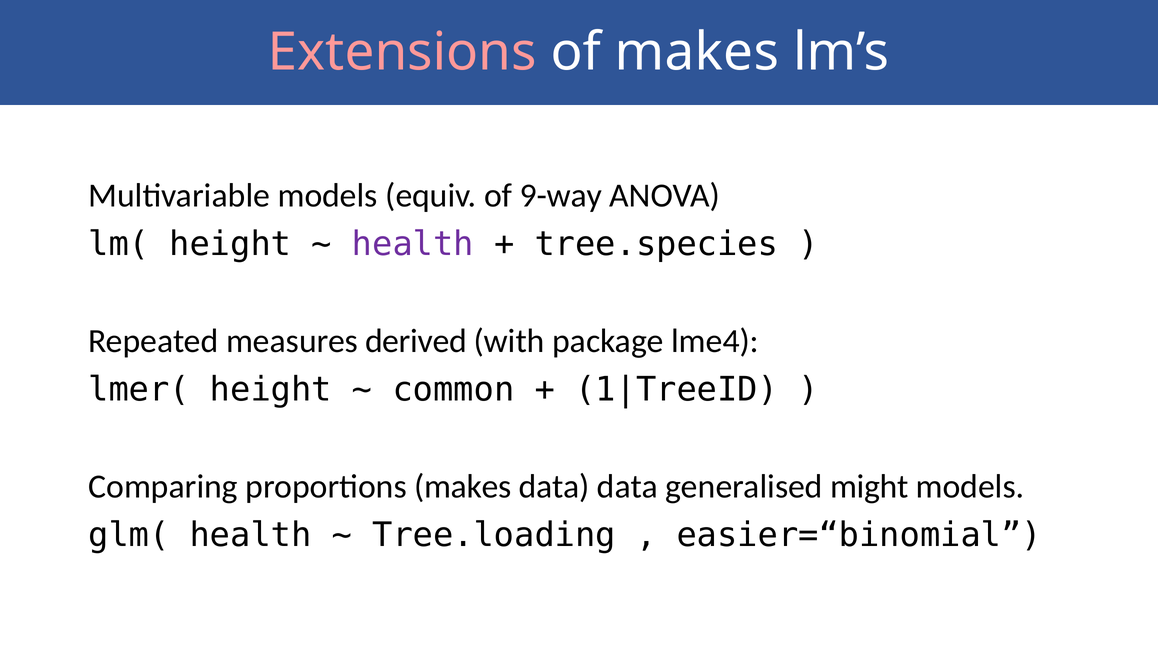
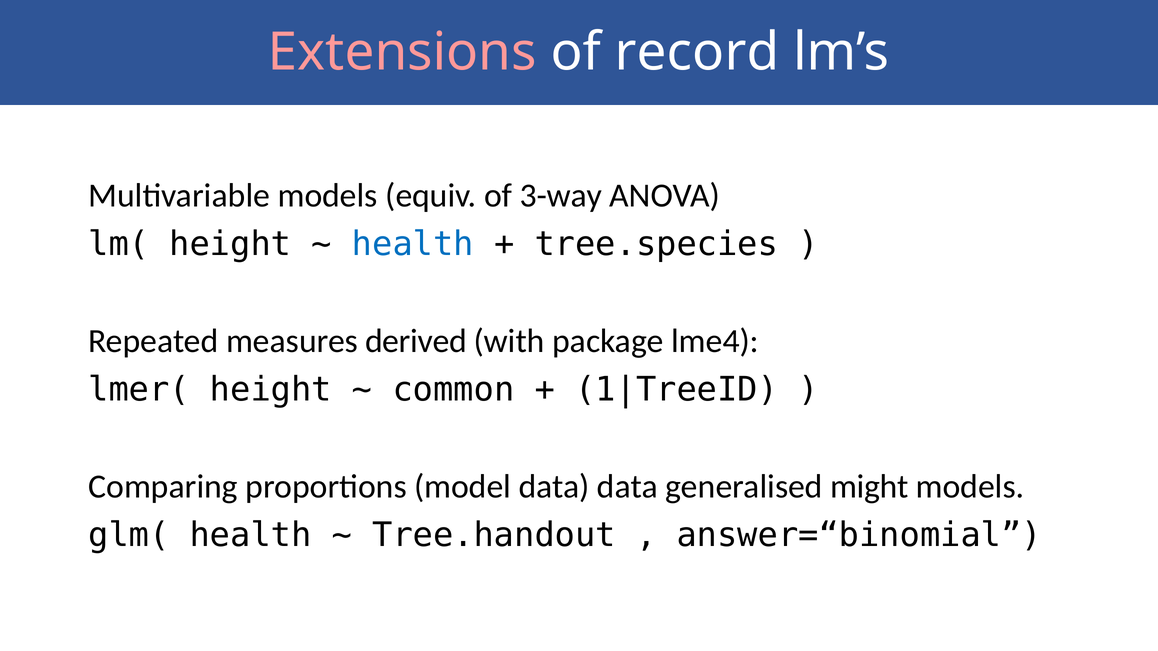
of makes: makes -> record (697, 52)
9-way: 9-way -> 3-way (561, 196)
health colour: purple -> blue (413, 244)
proportions makes: makes -> model (463, 487)
Tree.loading: Tree.loading -> Tree.handout (494, 536)
easier=“binomial: easier=“binomial -> answer=“binomial (859, 536)
